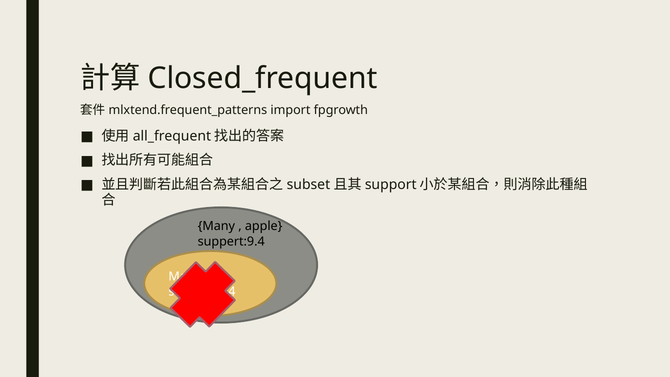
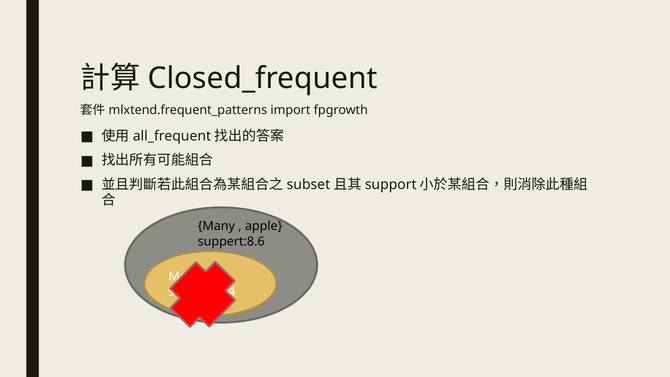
suppert:9.4: suppert:9.4 -> suppert:8.6 (231, 241)
